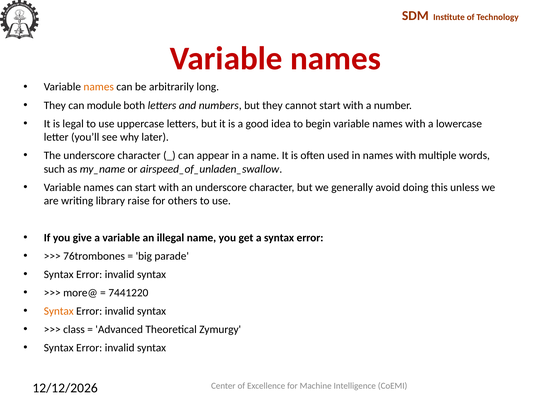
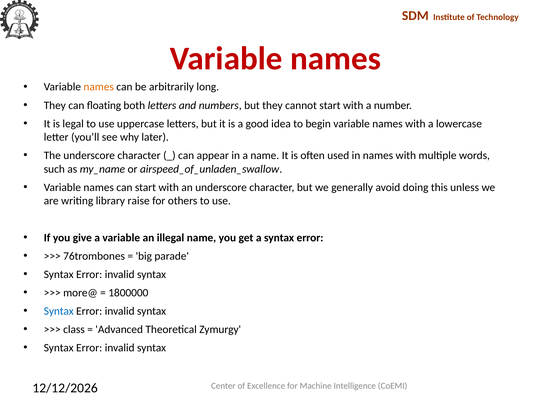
module: module -> ﬂoating (104, 105)
7441220: 7441220 -> 1800000 (128, 293)
Syntax colour: orange -> blue (59, 311)
